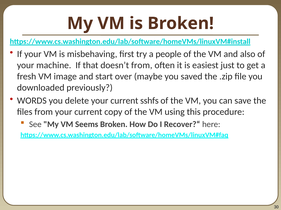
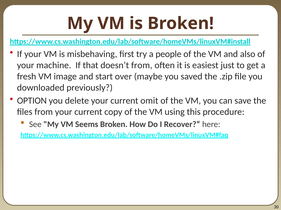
WORDS: WORDS -> OPTION (32, 101)
sshfs: sshfs -> omit (149, 101)
